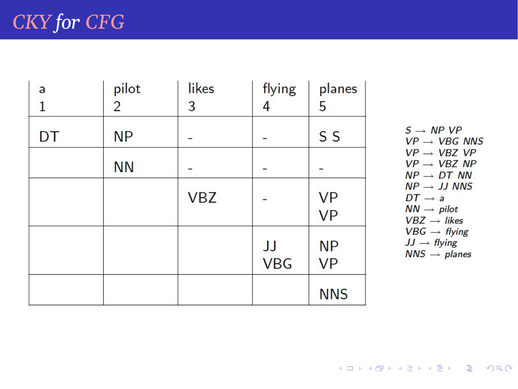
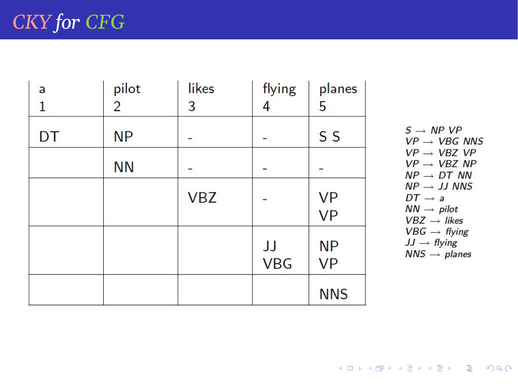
CFG colour: pink -> light green (105, 22)
